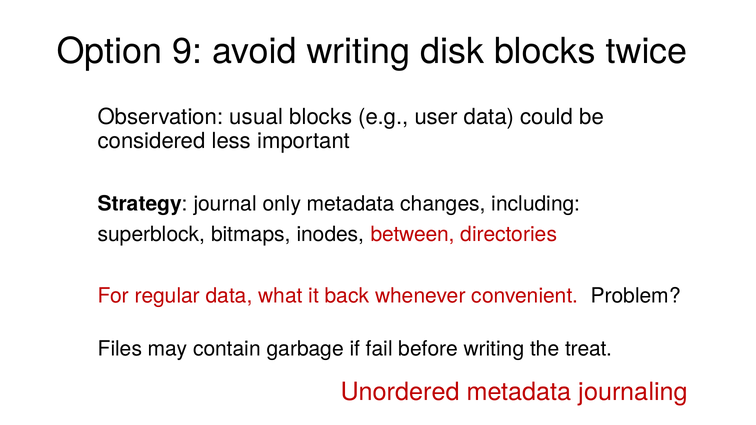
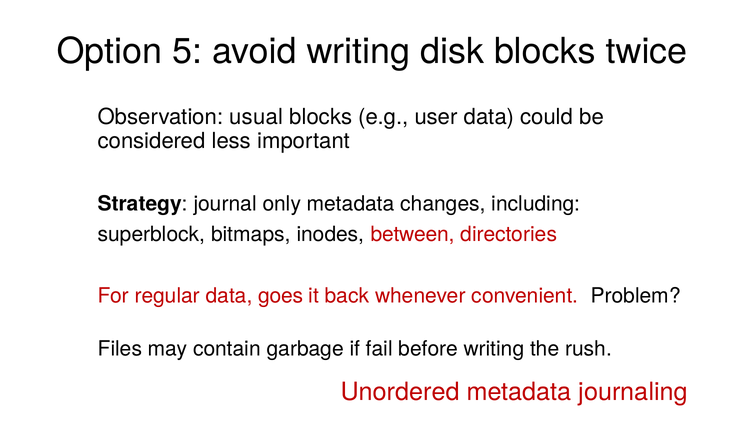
9: 9 -> 5 (187, 52)
what: what -> goes (281, 296)
treat: treat -> rush (589, 349)
